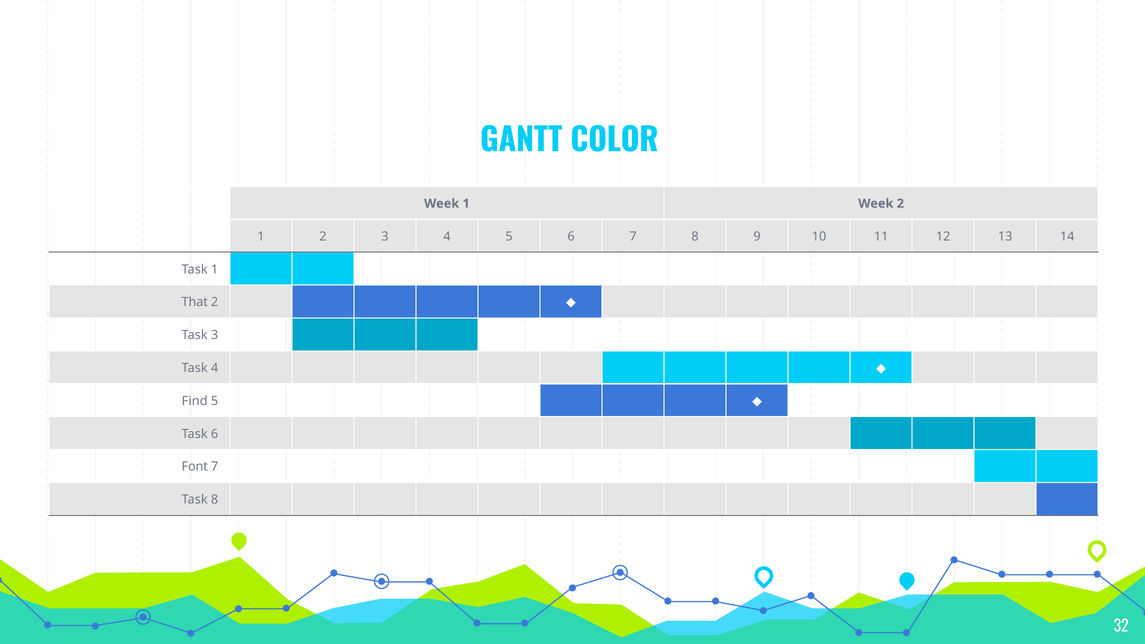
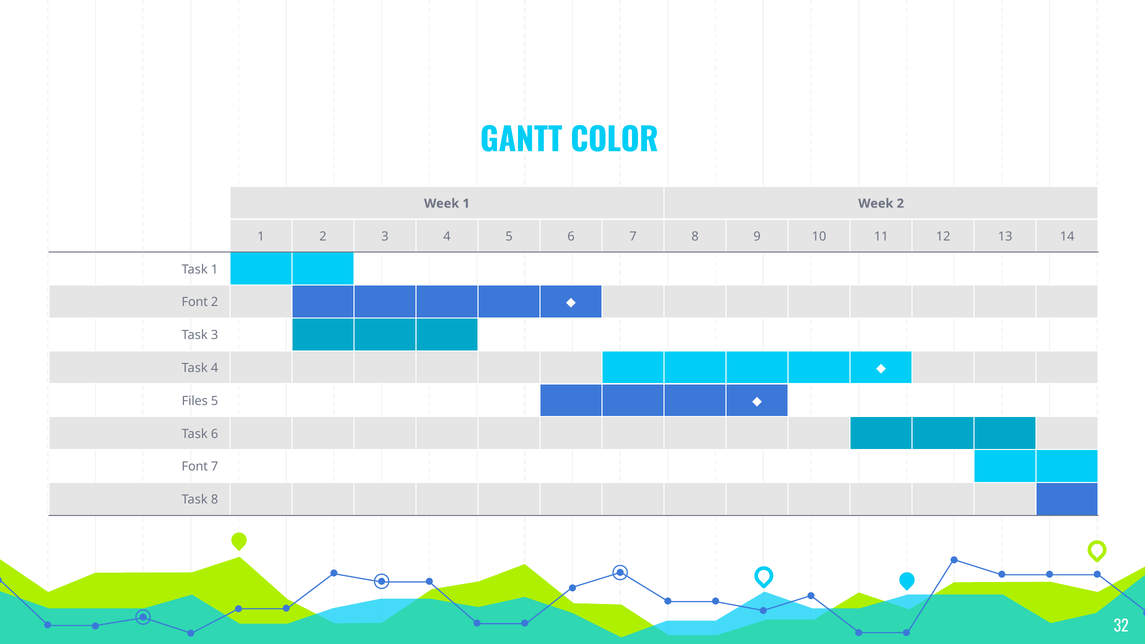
That: That -> Font (195, 302)
Find: Find -> Files (195, 401)
